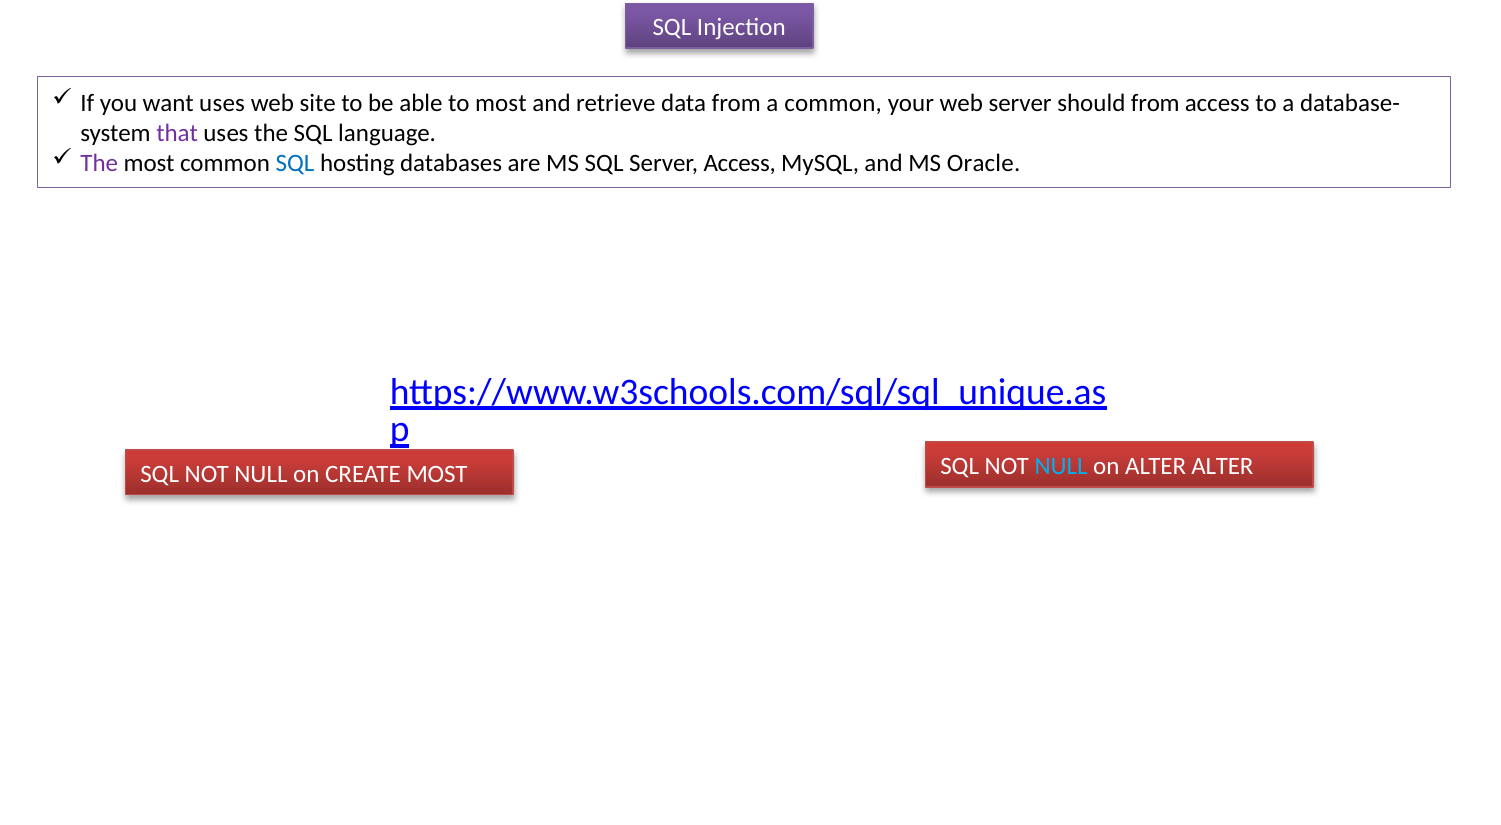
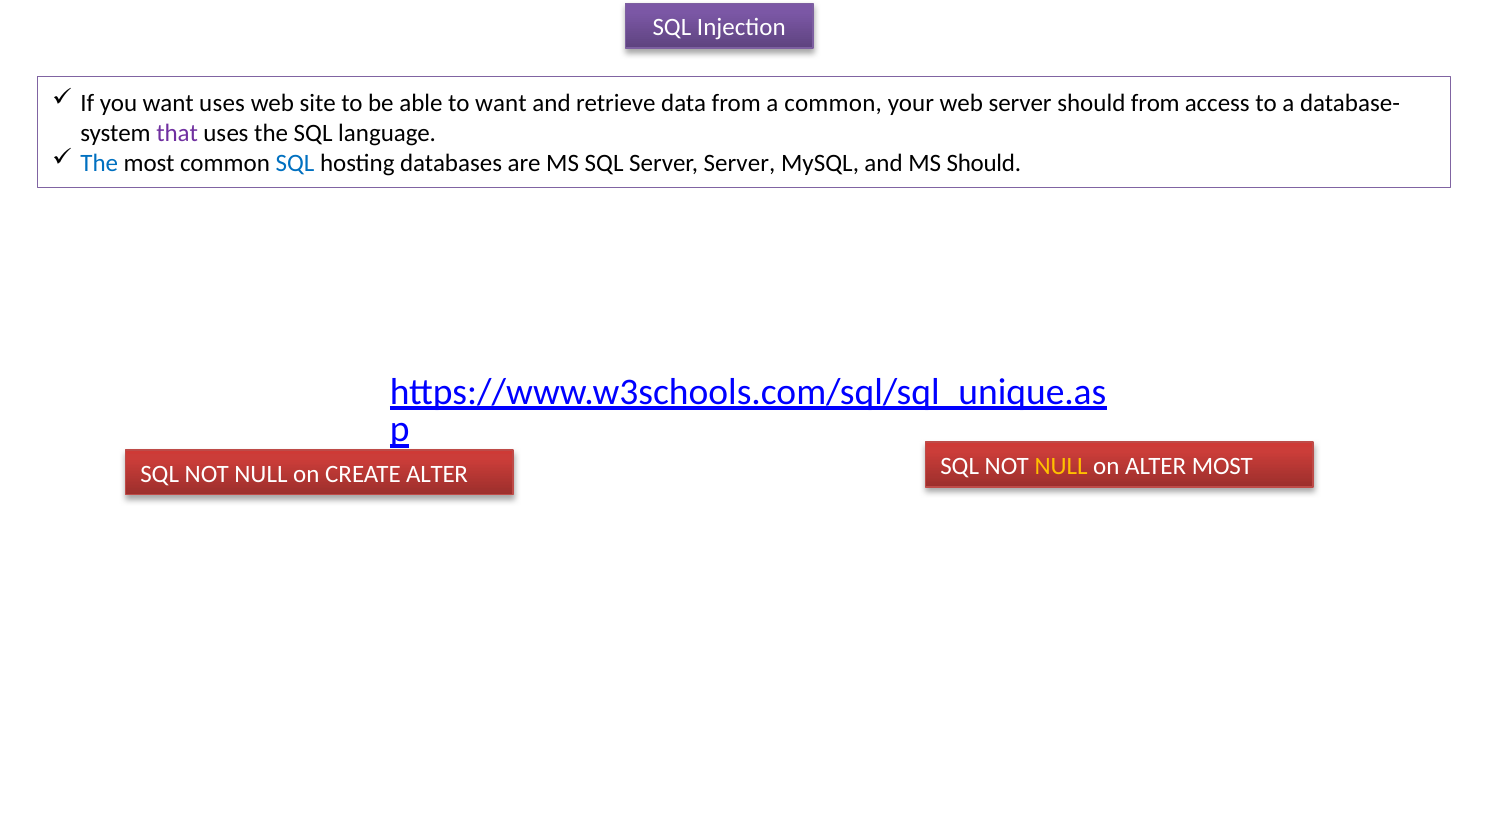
to most: most -> want (501, 104)
The colour: purple -> blue (99, 164)
Server Access: Access -> Server (739, 164)
MS Oracle: Oracle -> Should (984, 164)
CREATE MOST: MOST -> ALTER (437, 474)
NULL colour: light blue -> yellow (1061, 467)
ALTER ALTER: ALTER -> MOST (1222, 467)
